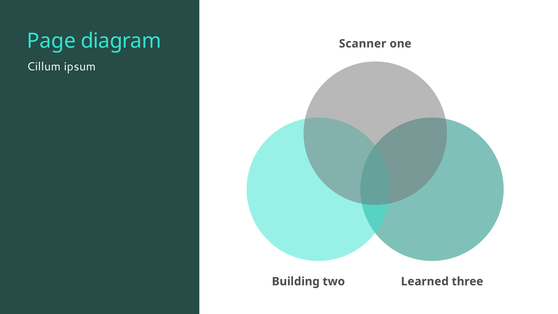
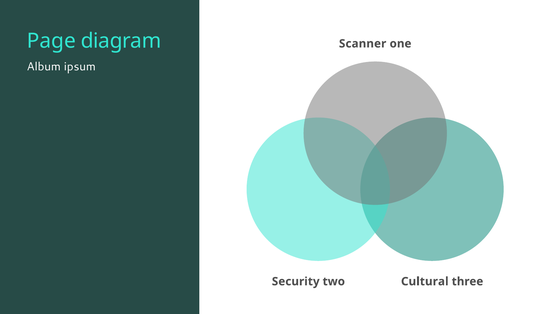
Cillum: Cillum -> Album (44, 67)
Building: Building -> Security (296, 281)
Learned: Learned -> Cultural (425, 281)
